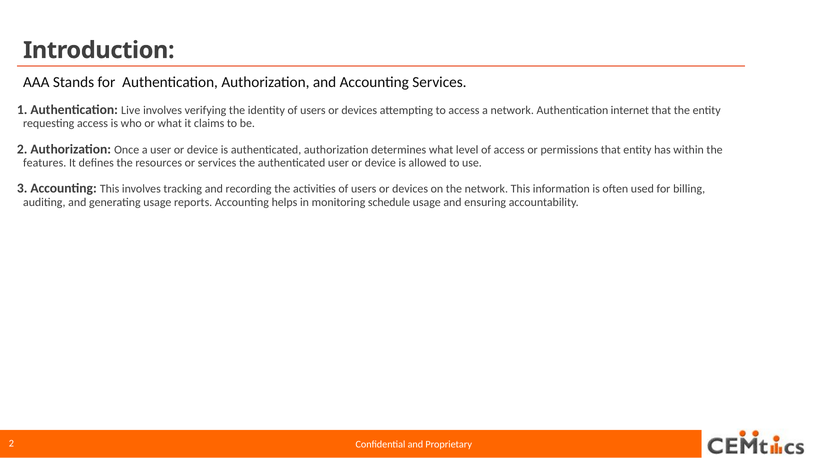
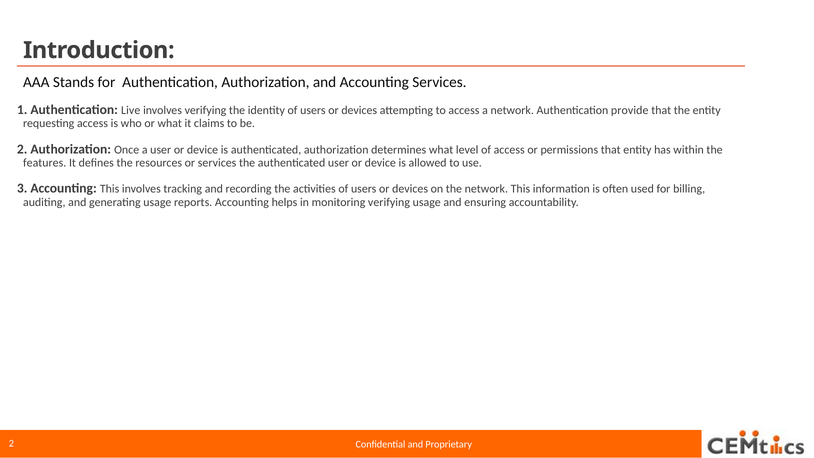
internet: internet -> provide (630, 110)
monitoring schedule: schedule -> verifying (389, 202)
